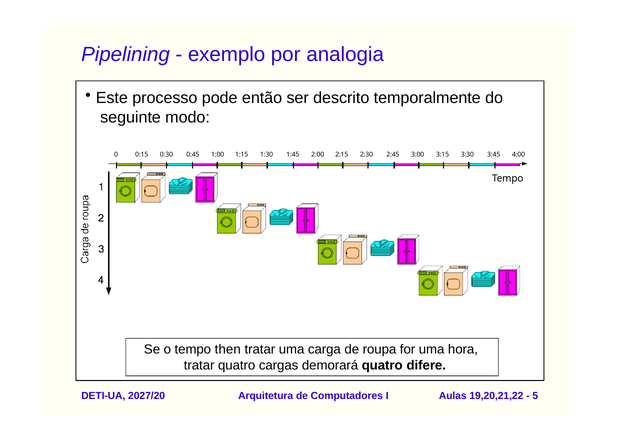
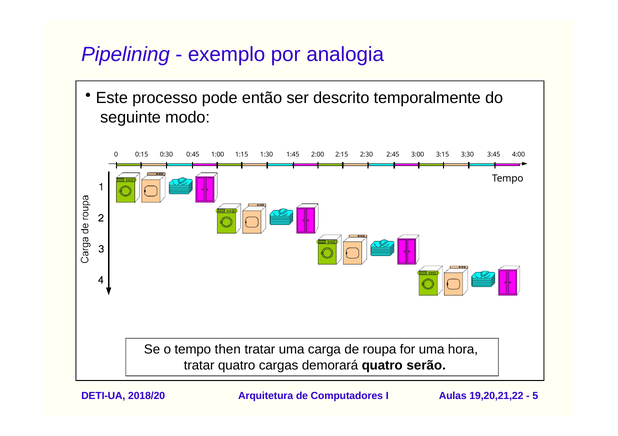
difere: difere -> serão (426, 366)
2027/20: 2027/20 -> 2018/20 (147, 396)
